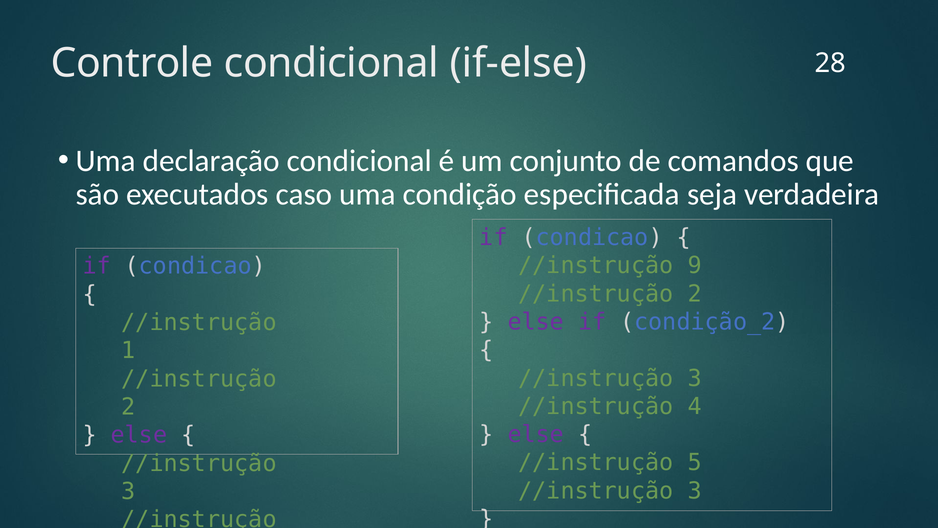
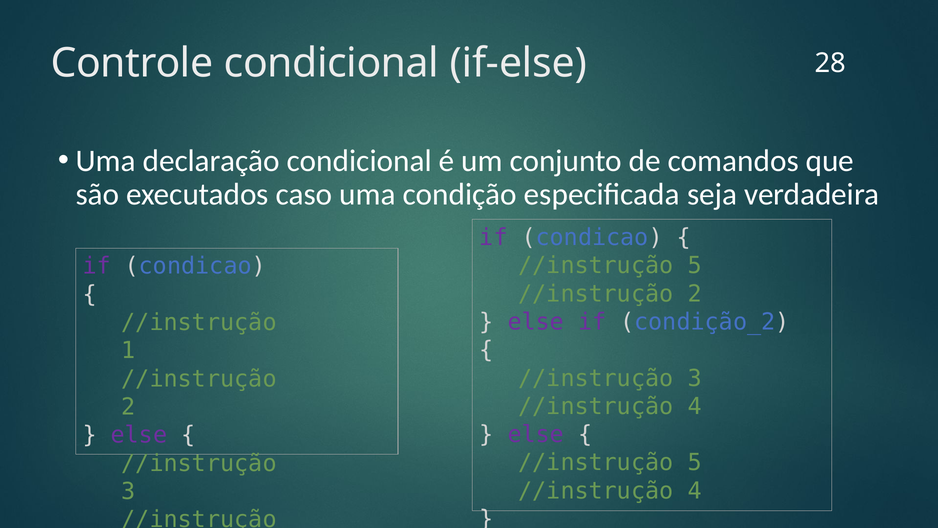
9: 9 -> 5 (695, 265)
3: 3 -> 4 (695, 491)
